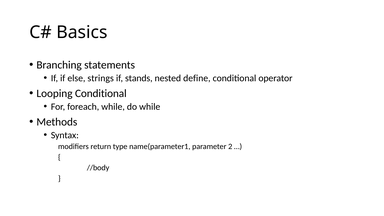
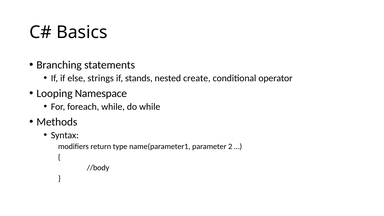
define: define -> create (197, 78)
Looping Conditional: Conditional -> Namespace (101, 93)
